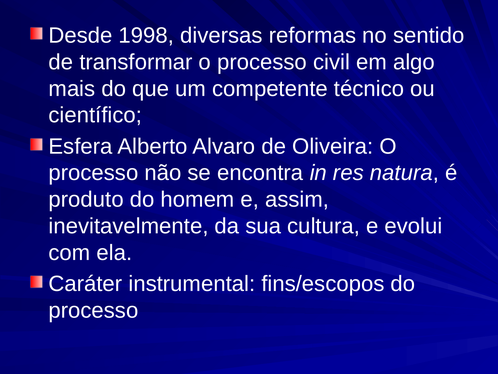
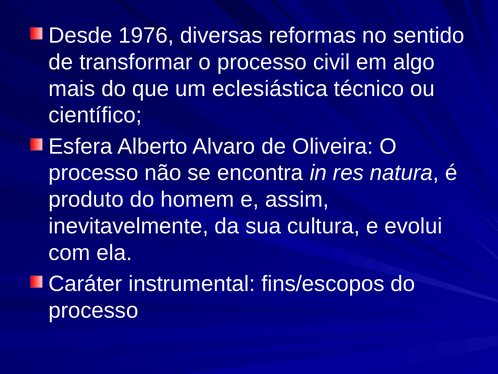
1998: 1998 -> 1976 (146, 35)
competente: competente -> eclesiástica (270, 89)
